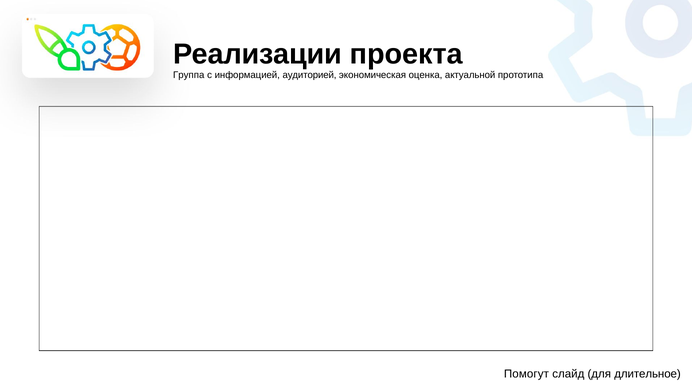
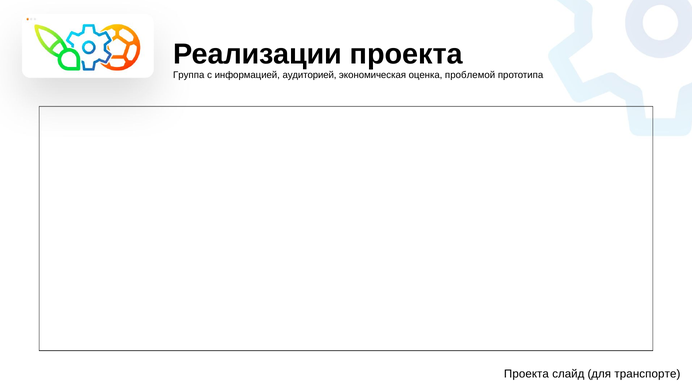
актуальной: актуальной -> проблемой (470, 75)
Помогут: Помогут -> Проекта (526, 373)
длительное: длительное -> транспорте (647, 373)
